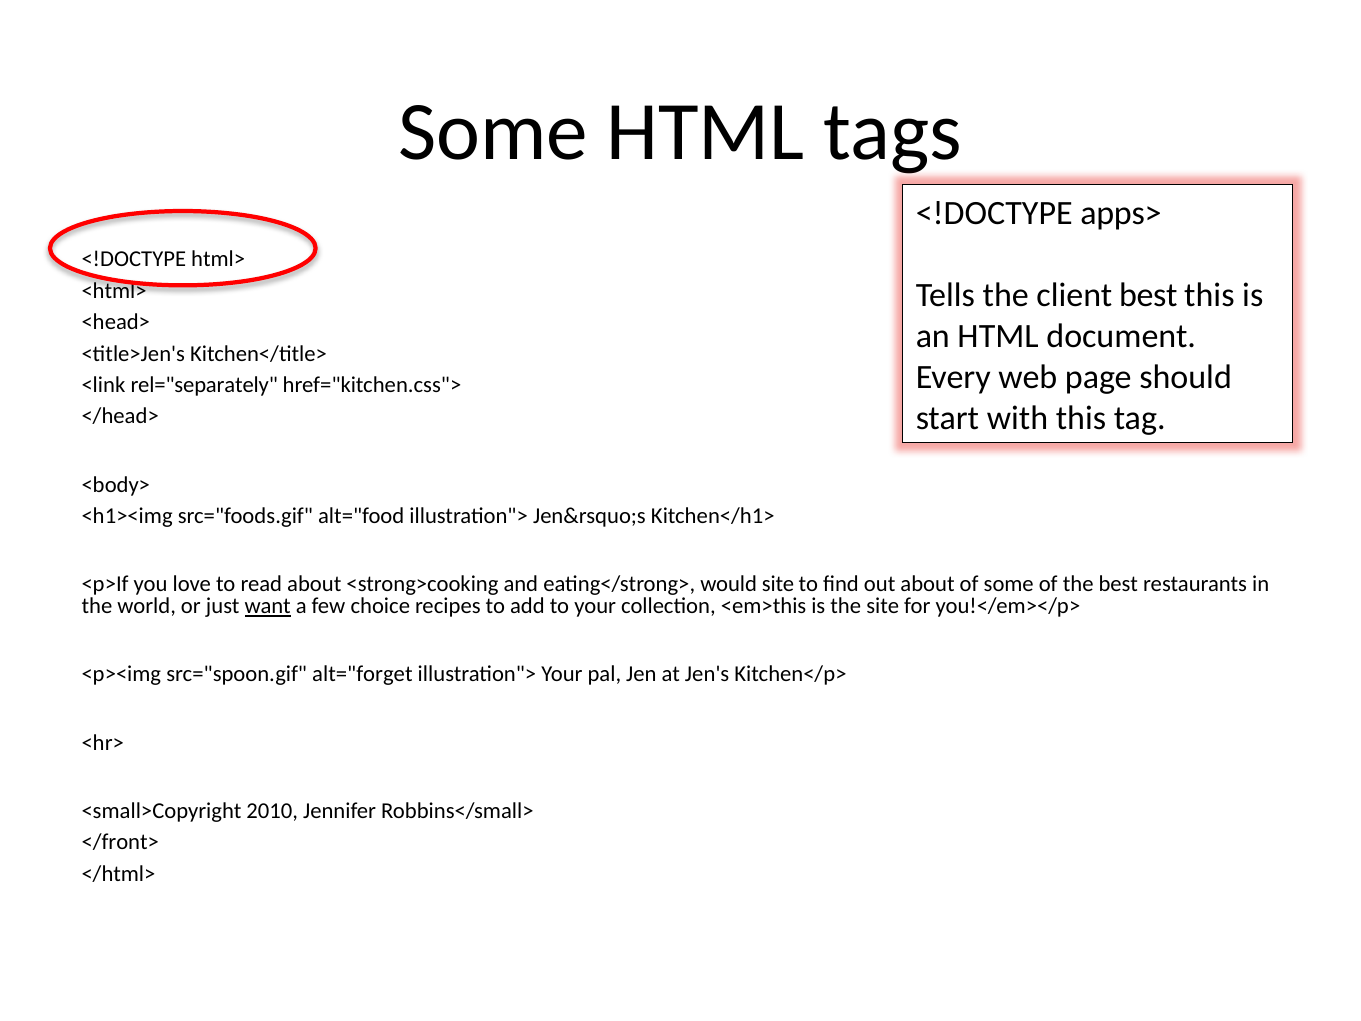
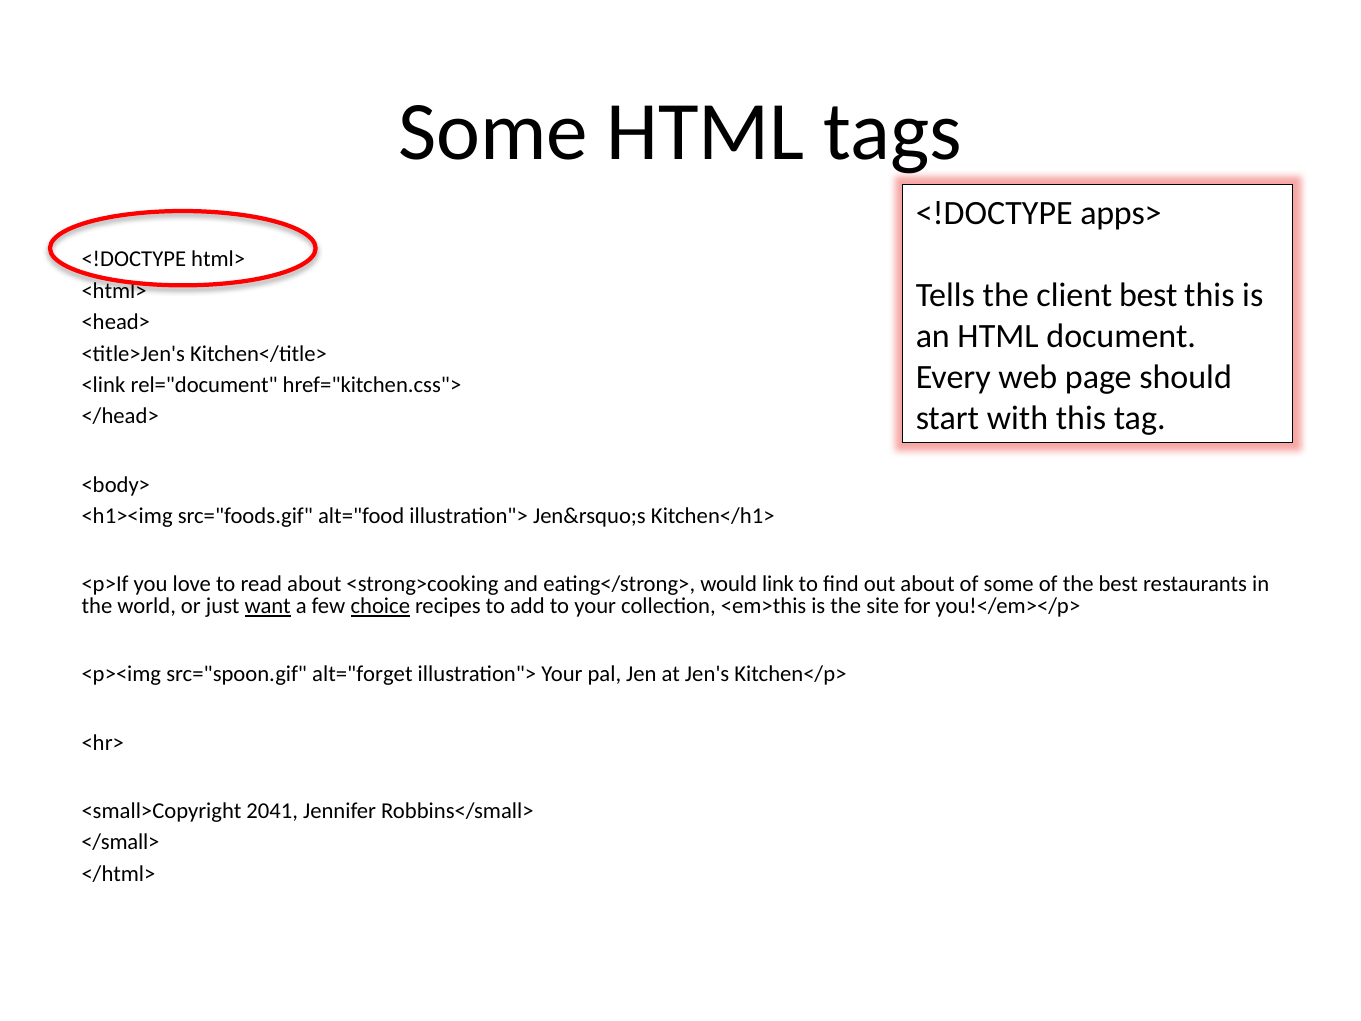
rel="separately: rel="separately -> rel="document (204, 385)
would site: site -> link (778, 584)
choice underline: none -> present (380, 606)
2010: 2010 -> 2041 (272, 811)
</front>: </front> -> </small> (120, 842)
